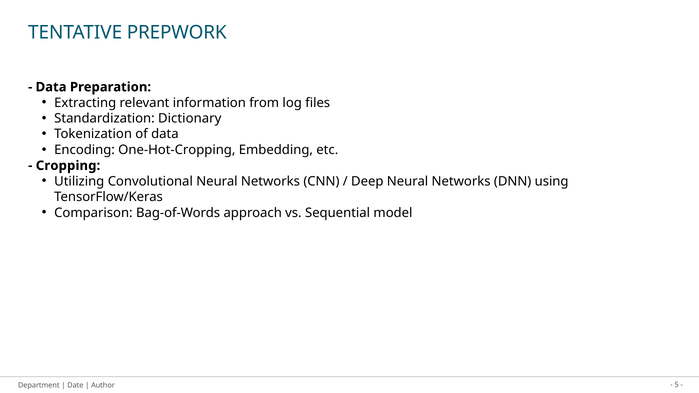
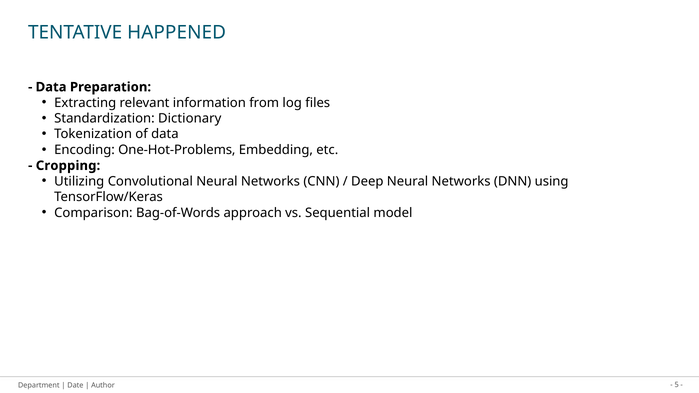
PREPWORK: PREPWORK -> HAPPENED (177, 33)
One-Hot-Cropping: One-Hot-Cropping -> One-Hot-Problems (177, 150)
